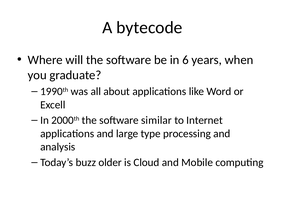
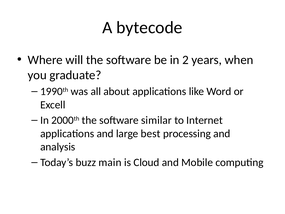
6: 6 -> 2 (185, 60)
type: type -> best (151, 133)
older: older -> main (110, 162)
